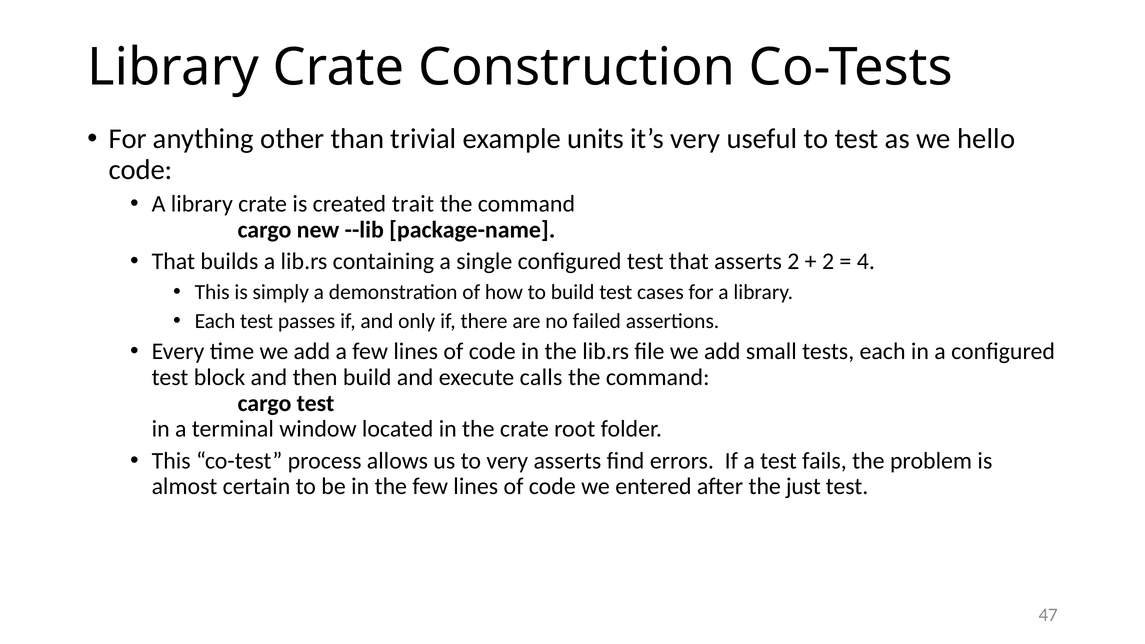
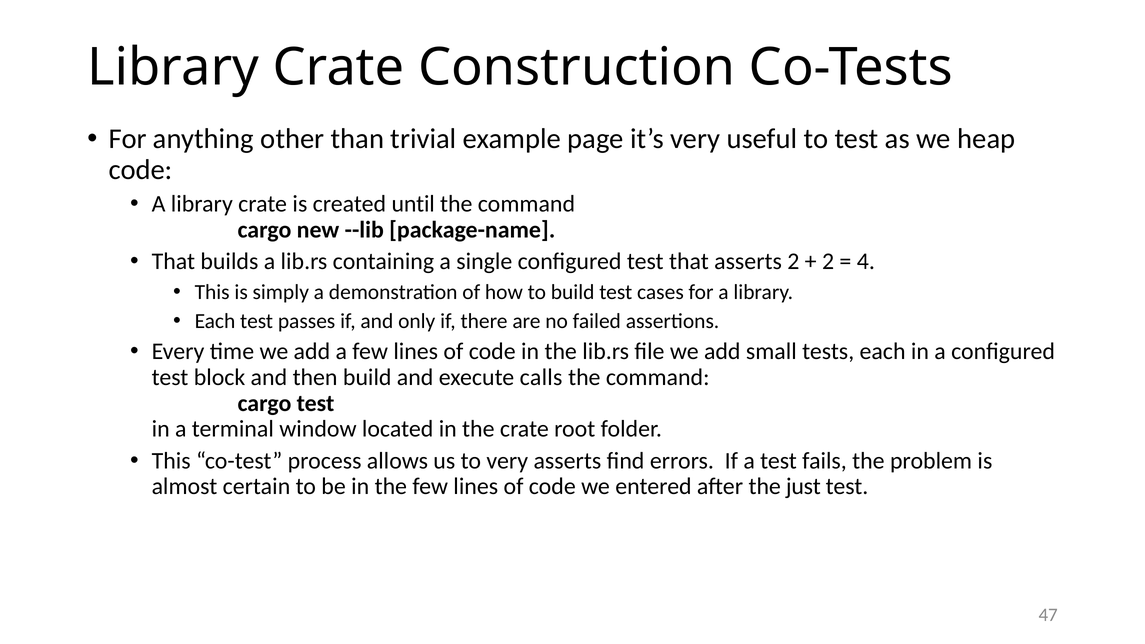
units: units -> page (596, 139)
hello: hello -> heap (986, 139)
trait: trait -> until (413, 204)
